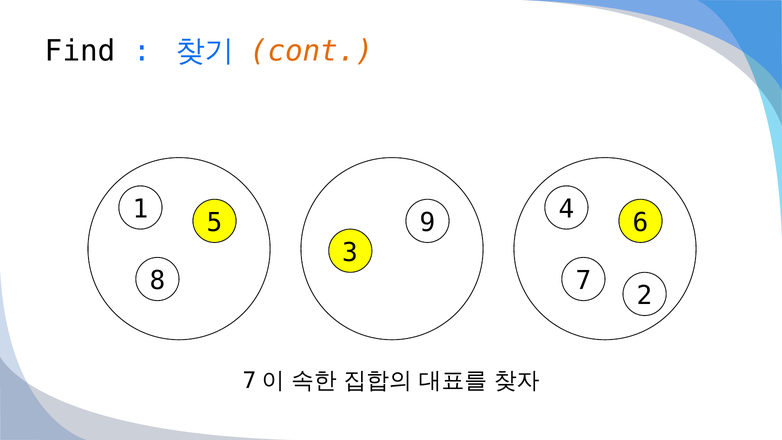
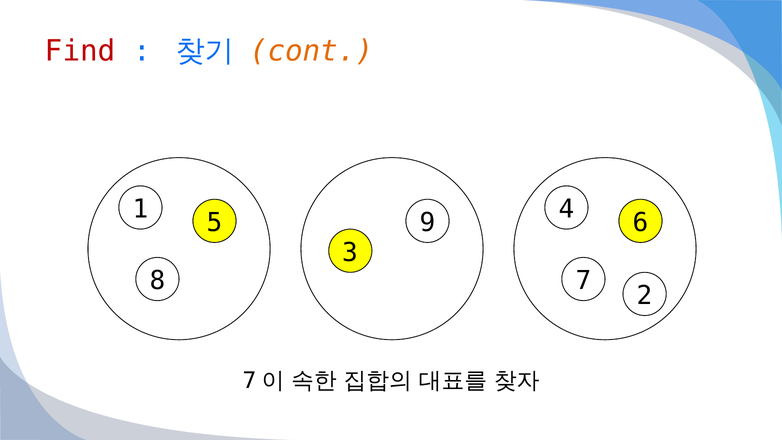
Find colour: black -> red (80, 51)
